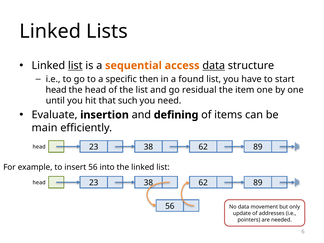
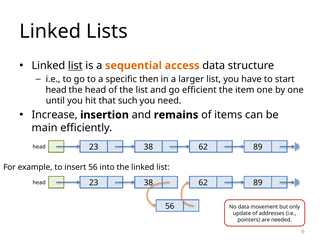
data underline: present -> none (214, 66)
found: found -> larger (191, 79)
residual: residual -> efficient (199, 90)
Evaluate: Evaluate -> Increase (55, 115)
defining: defining -> remains (176, 115)
